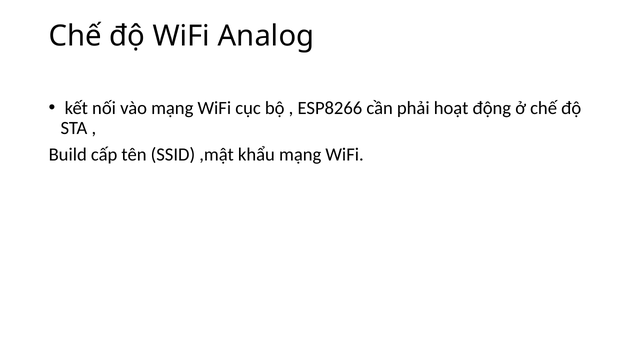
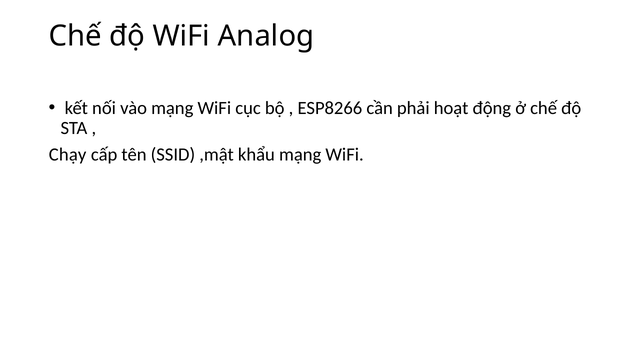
Build: Build -> Chạy (68, 155)
